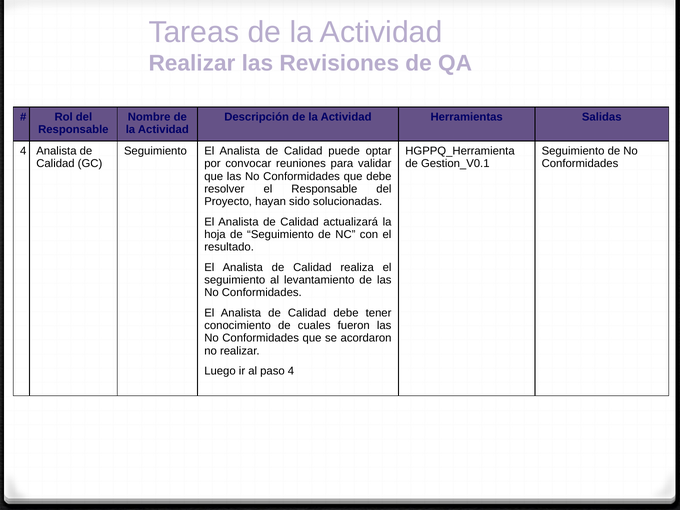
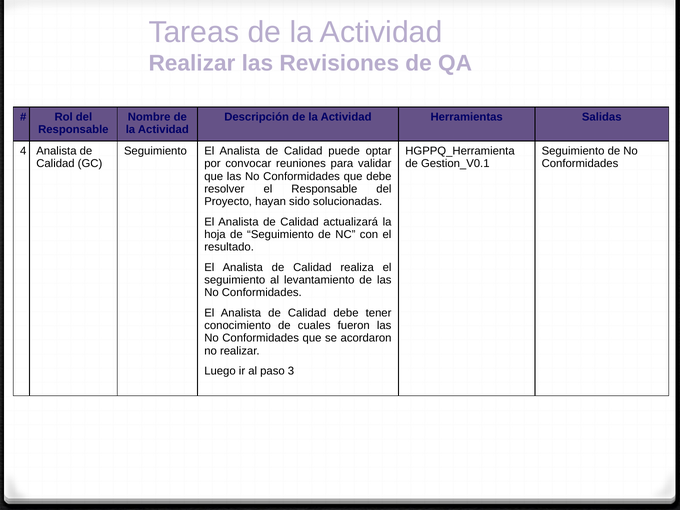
paso 4: 4 -> 3 (291, 371)
